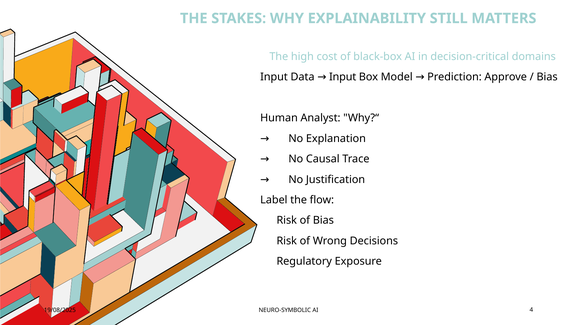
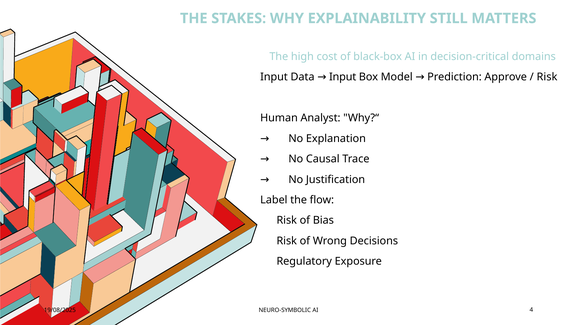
Bias: Bias -> Risk (547, 77)
